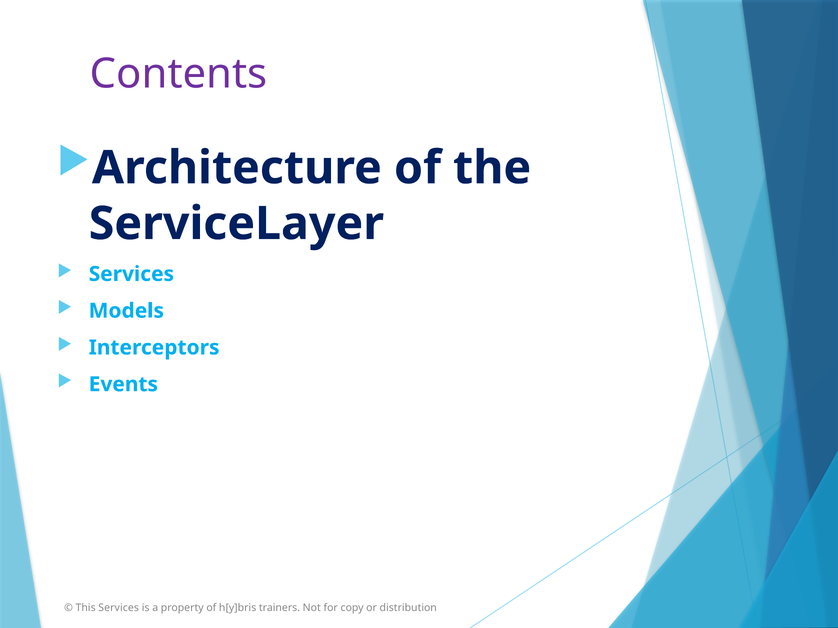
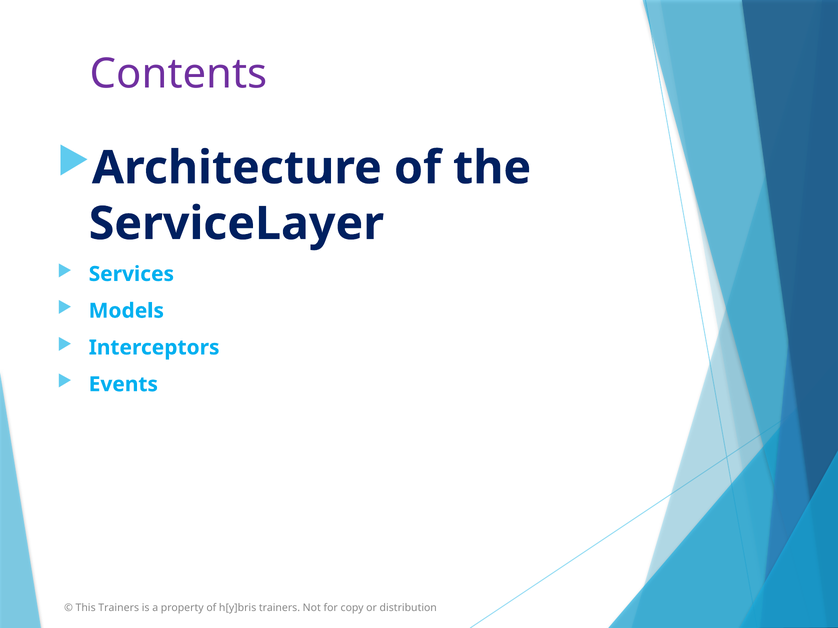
This Services: Services -> Trainers (119, 608)
